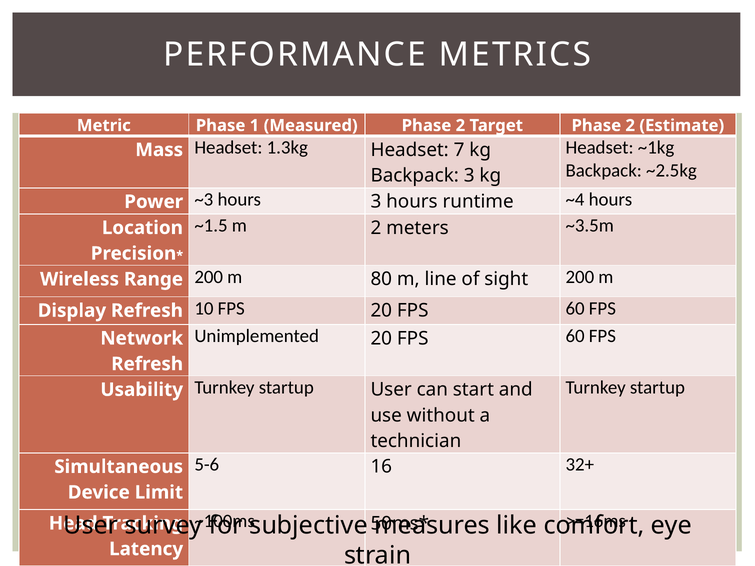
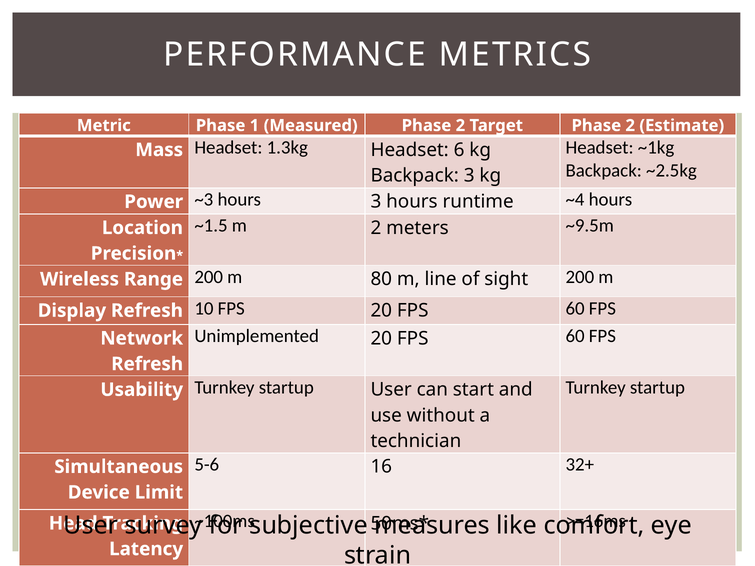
7: 7 -> 6 (459, 150)
~3.5m: ~3.5m -> ~9.5m (590, 226)
